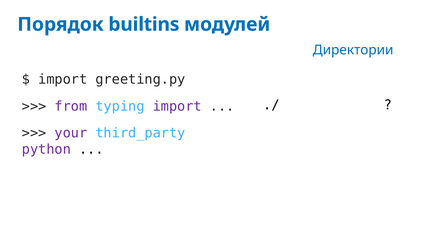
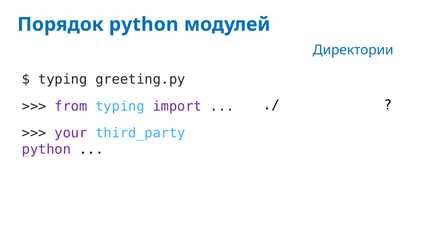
Порядок builtins: builtins -> python (144, 24)
import: import -> typing (63, 80)
